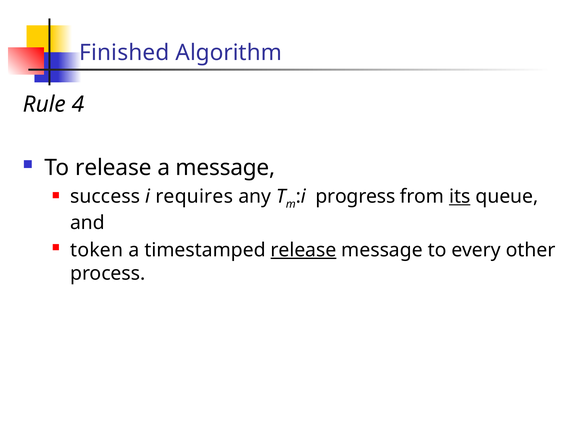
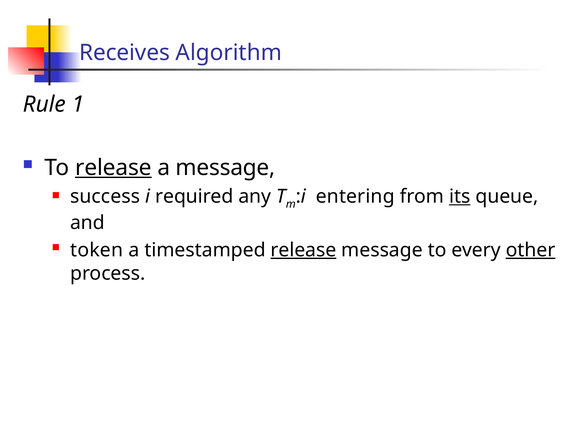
Finished: Finished -> Receives (124, 53)
4: 4 -> 1 (78, 105)
release underline: none -> present (113, 168)
requires: requires -> required (194, 197)
progress: progress -> entering (355, 197)
other underline: none -> present (531, 250)
